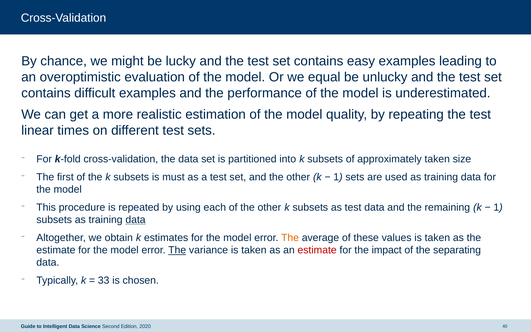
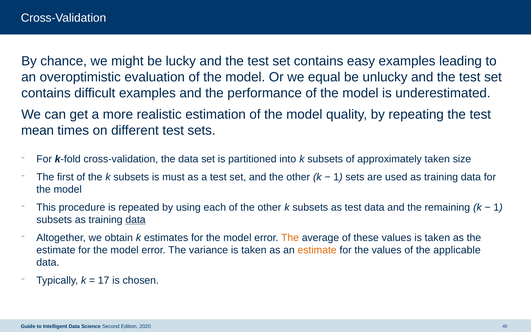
linear: linear -> mean (38, 130)
The underline: present -> none (177, 250)
estimate colour: red -> orange (317, 250)
the impact: impact -> values (387, 250)
separating: separating -> applicable (457, 250)
33: 33 -> 17 (104, 280)
